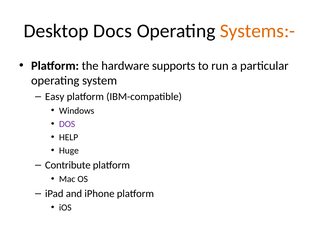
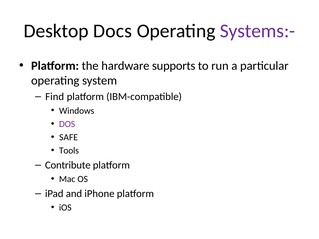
Systems:- colour: orange -> purple (257, 31)
Easy: Easy -> Find (55, 97)
HELP: HELP -> SAFE (69, 137)
Huge: Huge -> Tools (69, 151)
